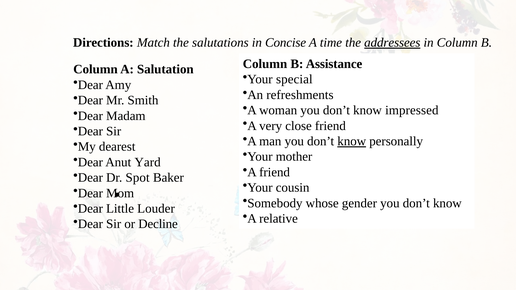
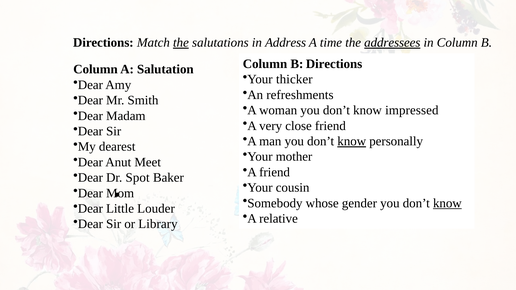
the underline: none -> present (181, 43)
Concise: Concise -> Address (286, 43)
B Assistance: Assistance -> Directions (334, 64)
special: special -> thicker (294, 79)
Yard: Yard -> Meet (148, 162)
know underline: none -> present (447, 203)
Decline: Decline -> Library (158, 224)
